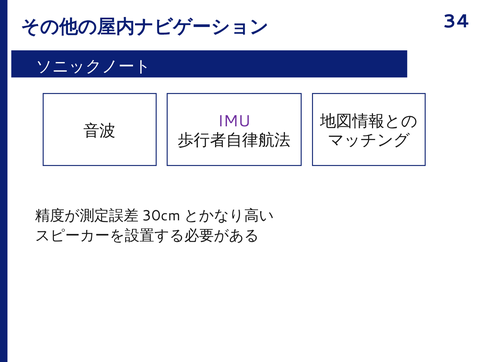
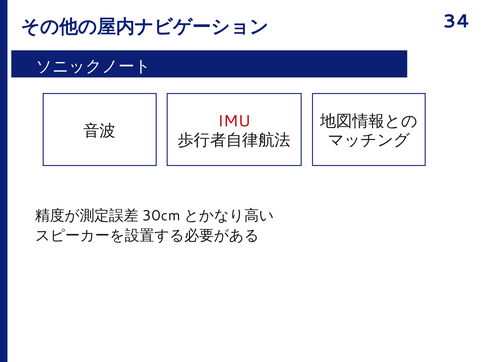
IMU colour: purple -> red (234, 121)
